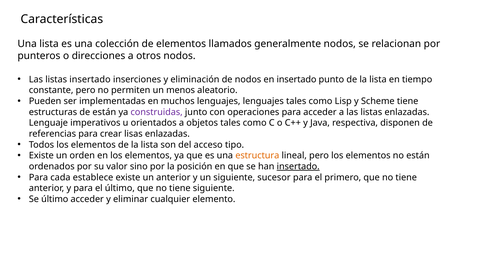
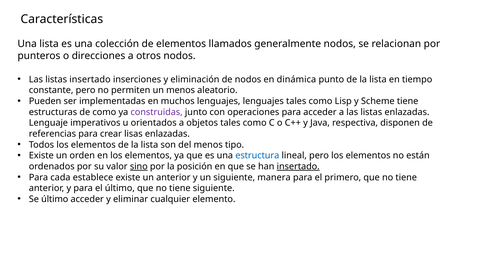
en insertado: insertado -> dinámica (296, 79)
de están: están -> como (104, 112)
del acceso: acceso -> menos (208, 145)
estructura colour: orange -> blue (257, 155)
sino underline: none -> present (139, 166)
sucesor: sucesor -> manera (274, 177)
